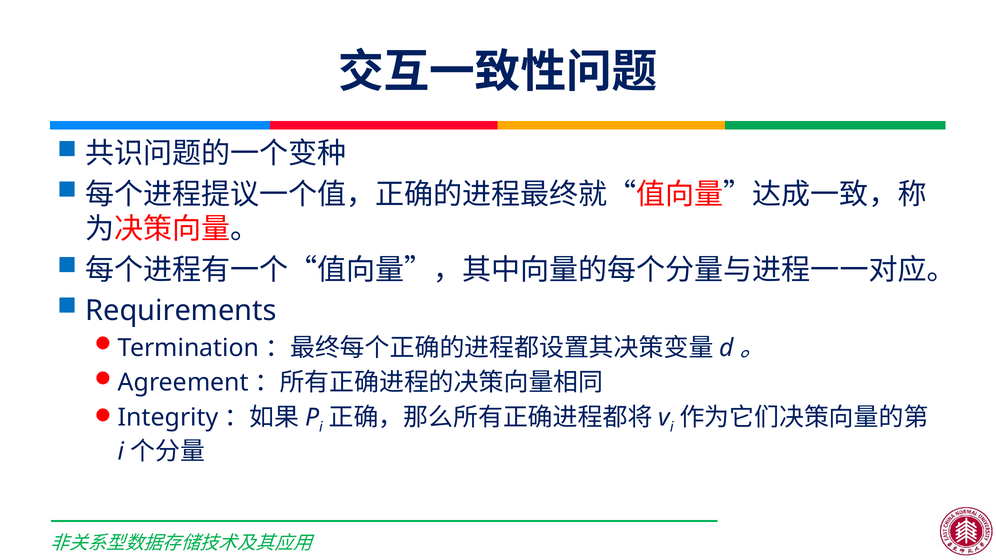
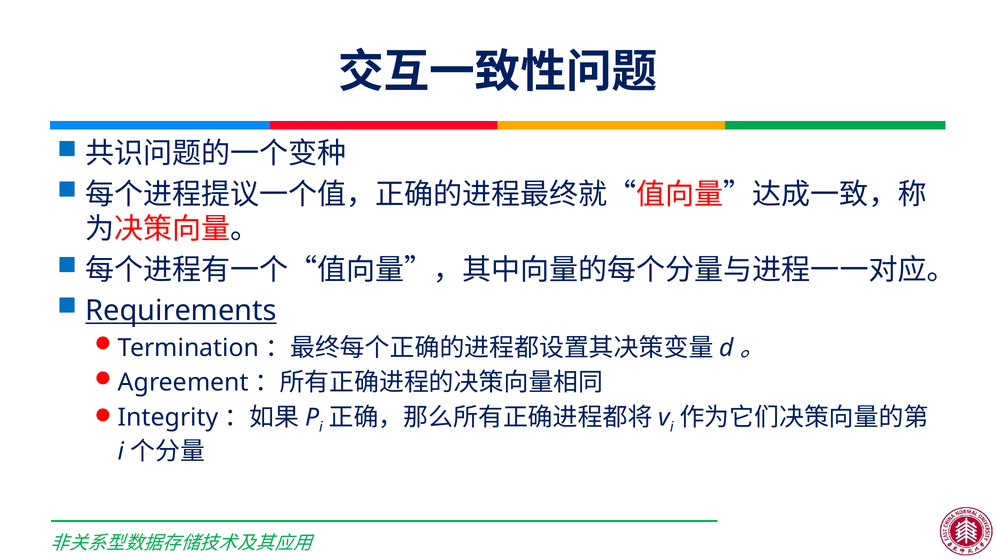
Requirements underline: none -> present (181, 311)
